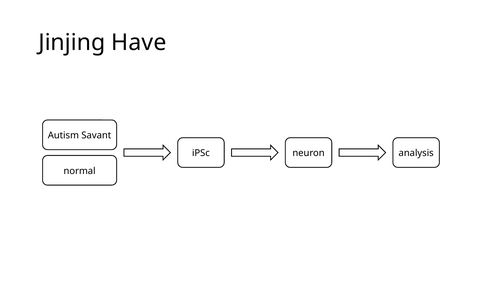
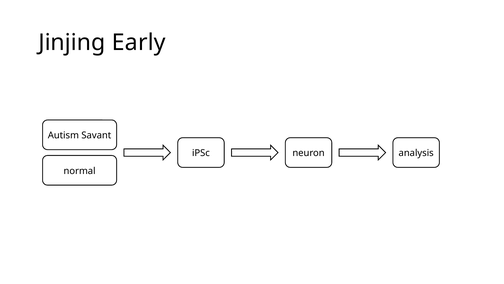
Have: Have -> Early (139, 42)
